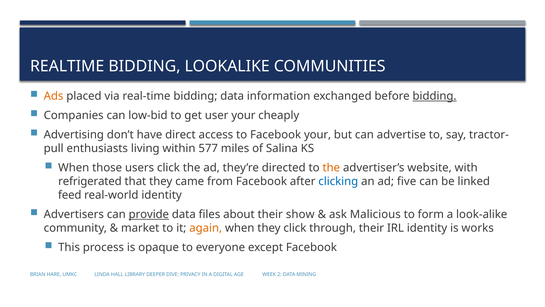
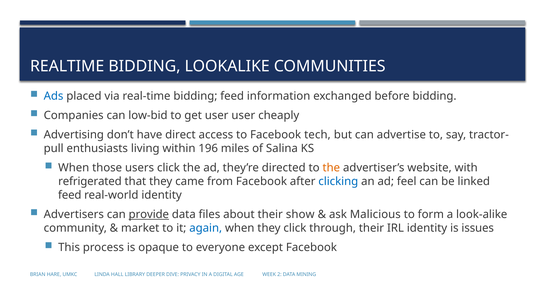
Ads colour: orange -> blue (54, 96)
bidding data: data -> feed (232, 96)
bidding underline: present -> none (435, 96)
user your: your -> user (243, 115)
Facebook your: your -> tech (317, 135)
577: 577 -> 196 (208, 148)
five: five -> feel (407, 181)
again colour: orange -> blue (206, 228)
works: works -> issues (478, 228)
